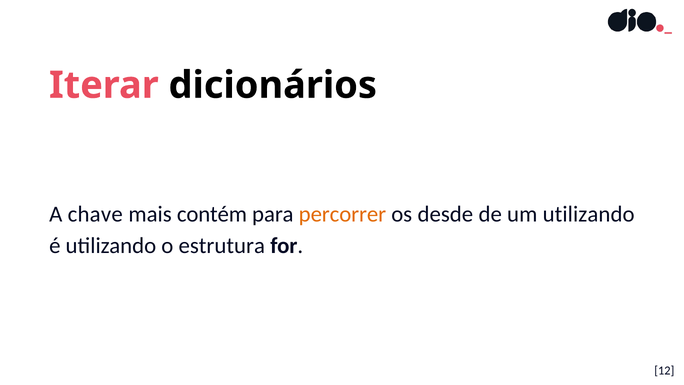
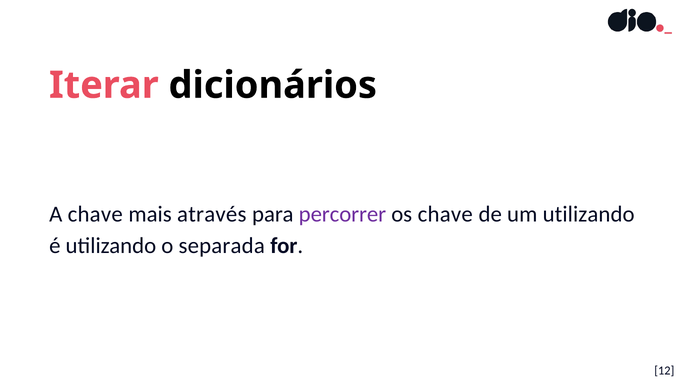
contém: contém -> através (212, 214)
percorrer colour: orange -> purple (342, 214)
os desde: desde -> chave (445, 214)
estrutura: estrutura -> separada (222, 245)
